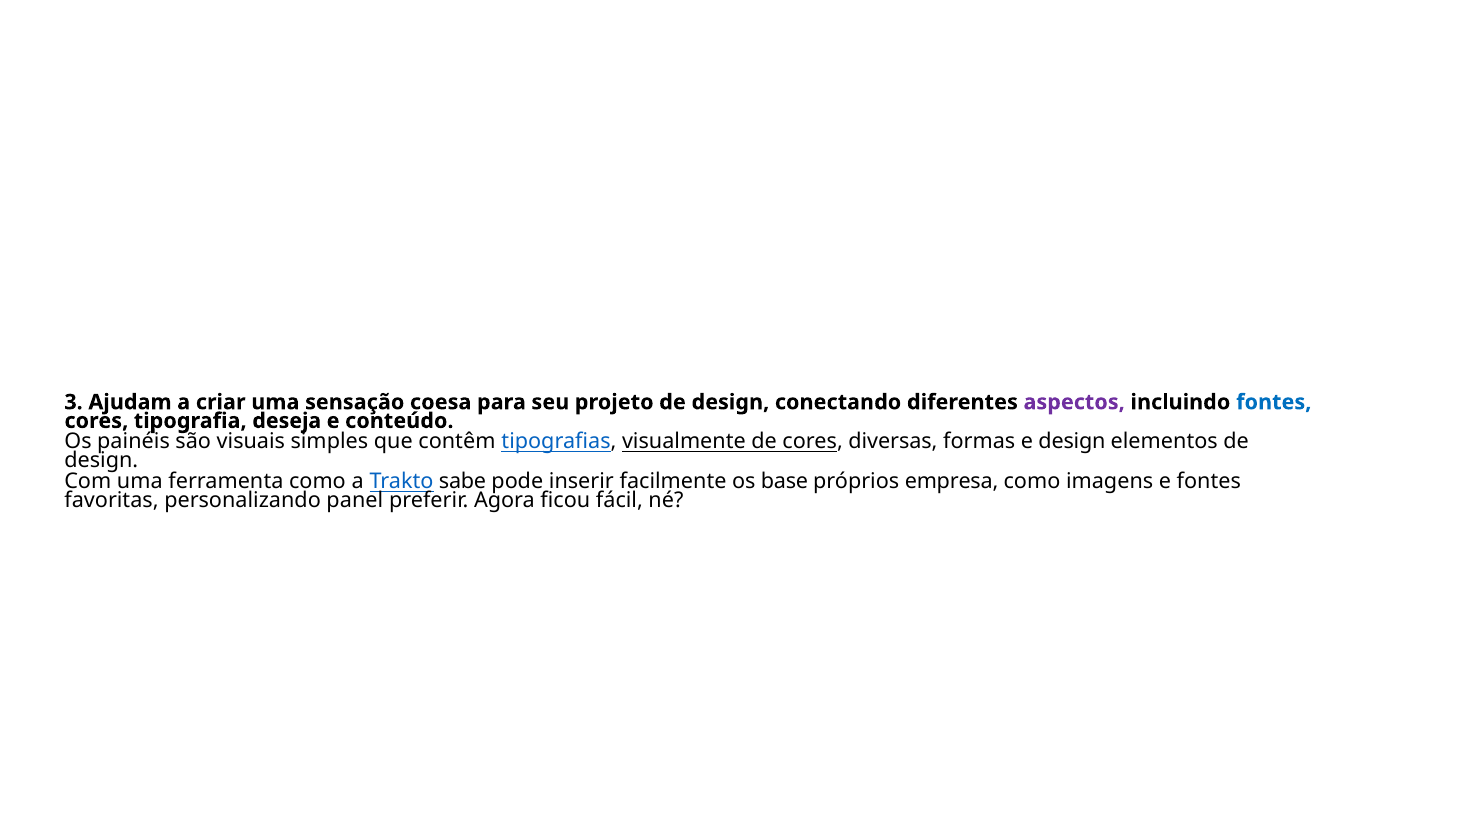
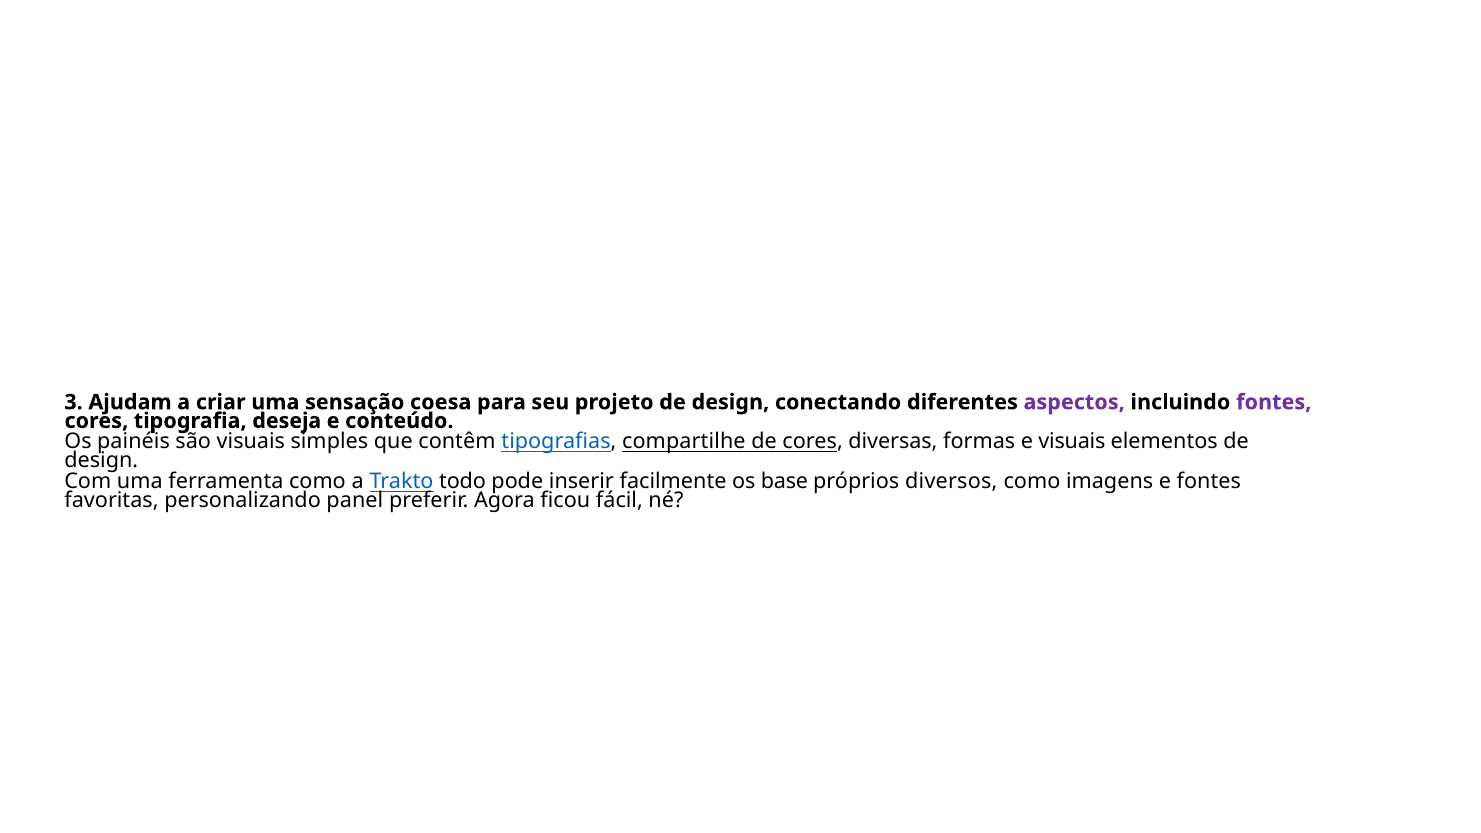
fontes colour: blue -> purple (1274, 402)
visualmente: visualmente -> compartilhe (684, 442)
e design: design -> visuais (1072, 442)
sabe: sabe -> todo (463, 481)
empresa: empresa -> diversos (951, 481)
